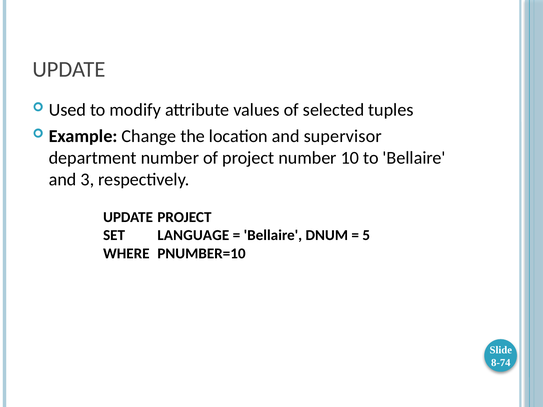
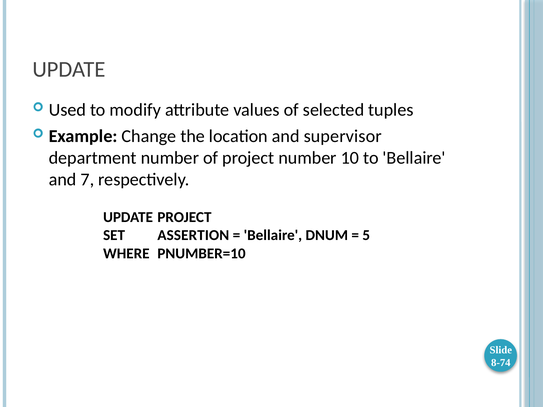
3: 3 -> 7 (87, 180)
LANGUAGE: LANGUAGE -> ASSERTION (193, 235)
